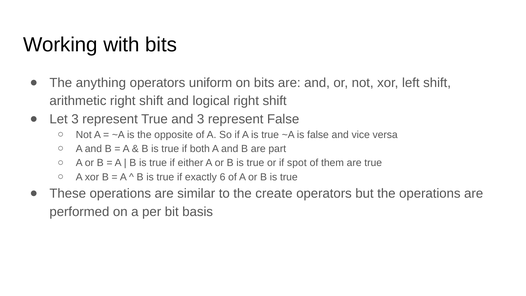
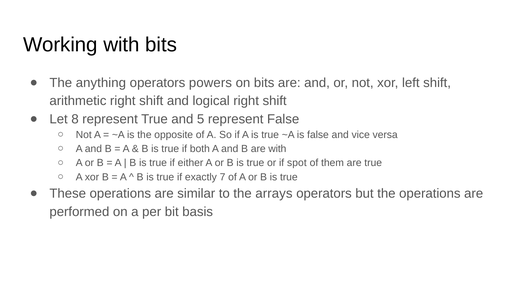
uniform: uniform -> powers (210, 83)
Let 3: 3 -> 8 (75, 119)
and 3: 3 -> 5 (201, 119)
are part: part -> with (277, 149)
6: 6 -> 7 (223, 177)
create: create -> arrays (274, 194)
